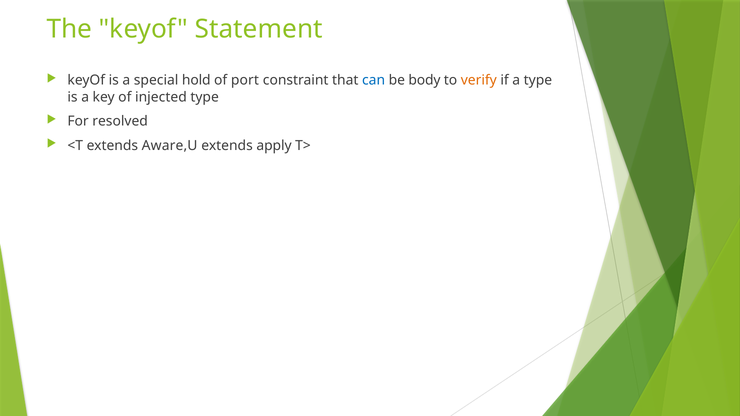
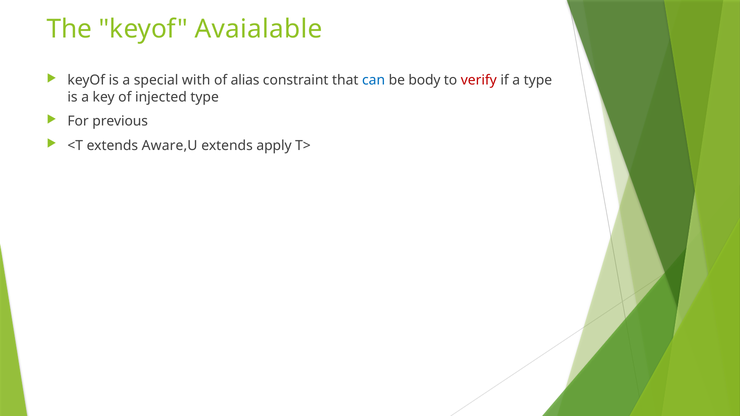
Statement: Statement -> Avaialable (259, 29)
hold: hold -> with (196, 80)
port: port -> alias (245, 80)
verify colour: orange -> red (479, 80)
resolved: resolved -> previous (120, 121)
